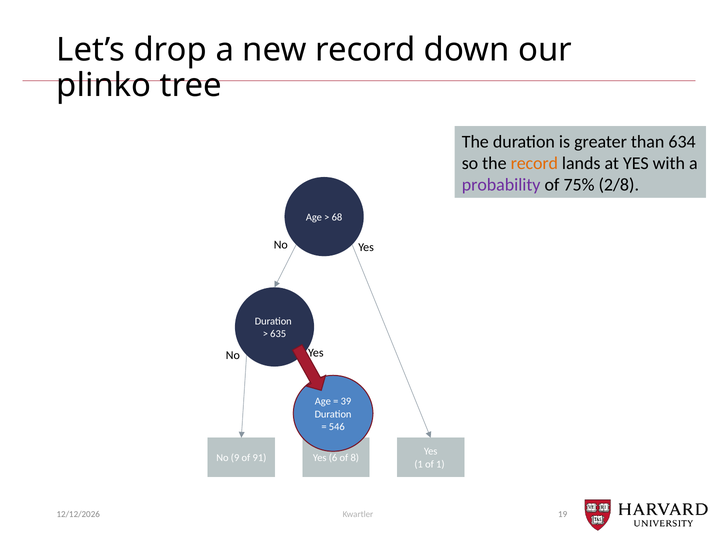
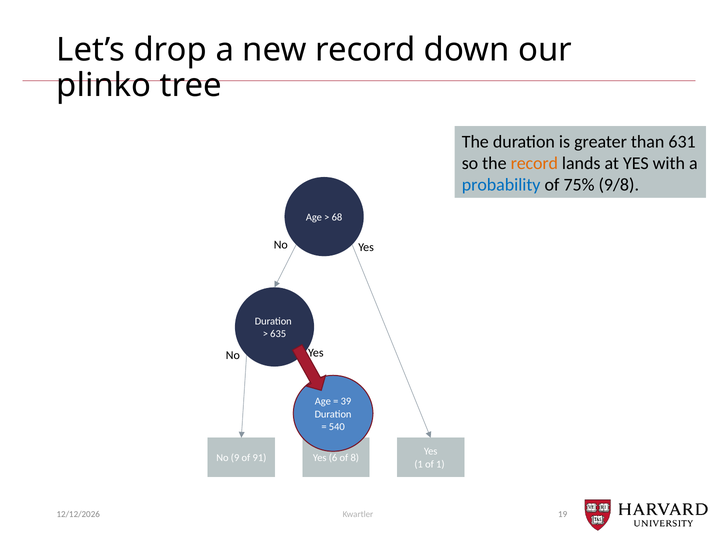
634: 634 -> 631 (682, 142)
probability colour: purple -> blue (501, 185)
2/8: 2/8 -> 9/8 (619, 185)
546: 546 -> 540 (337, 426)
